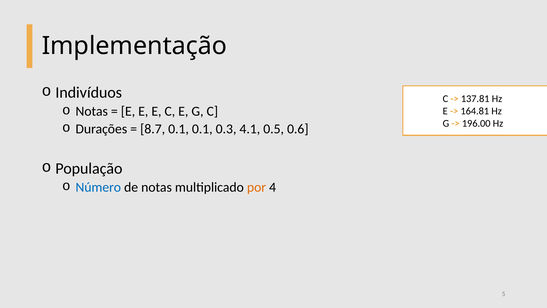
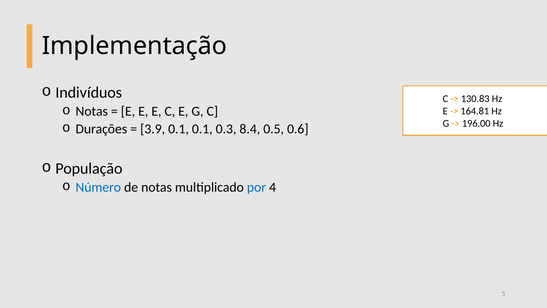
137.81: 137.81 -> 130.83 (475, 99)
8.7: 8.7 -> 3.9 (153, 129)
4.1: 4.1 -> 8.4 (250, 129)
por colour: orange -> blue (257, 187)
